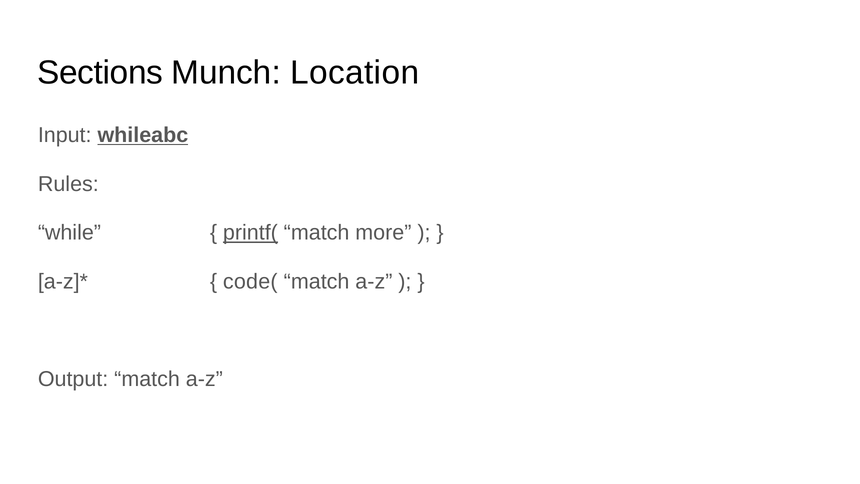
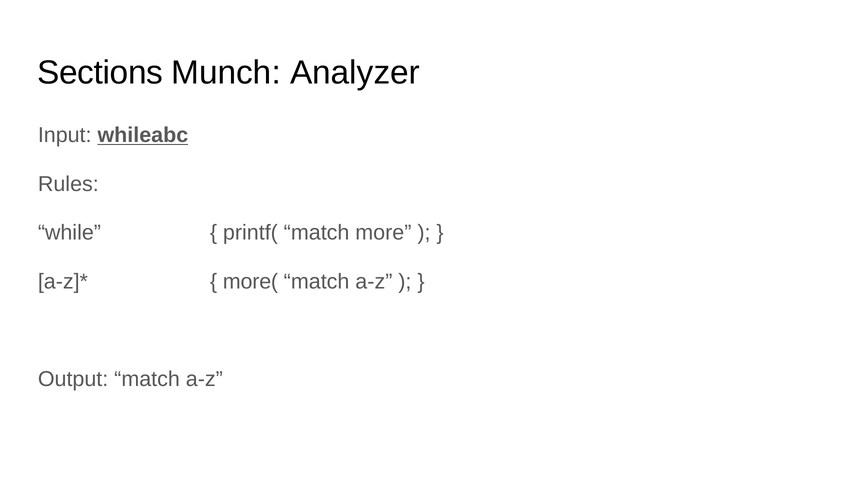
Location: Location -> Analyzer (355, 73)
printf( underline: present -> none (250, 233)
code(: code( -> more( (251, 282)
